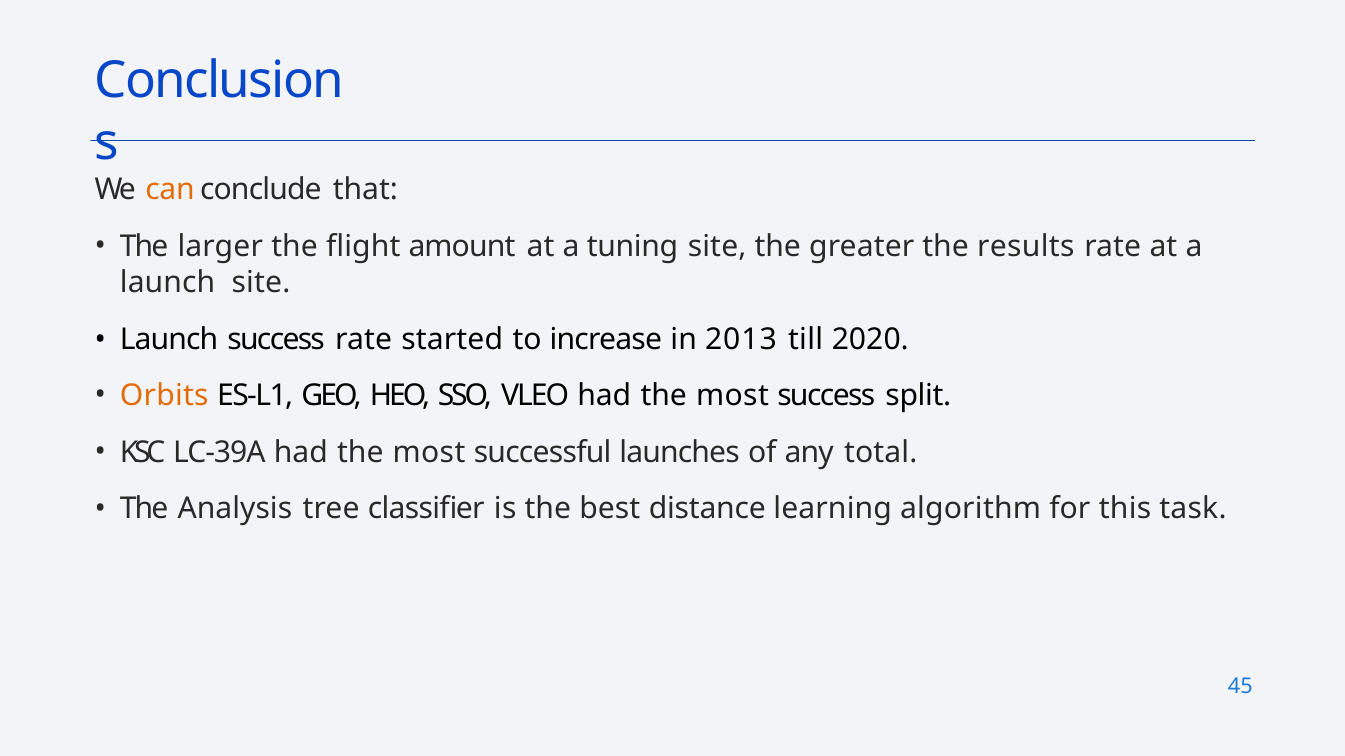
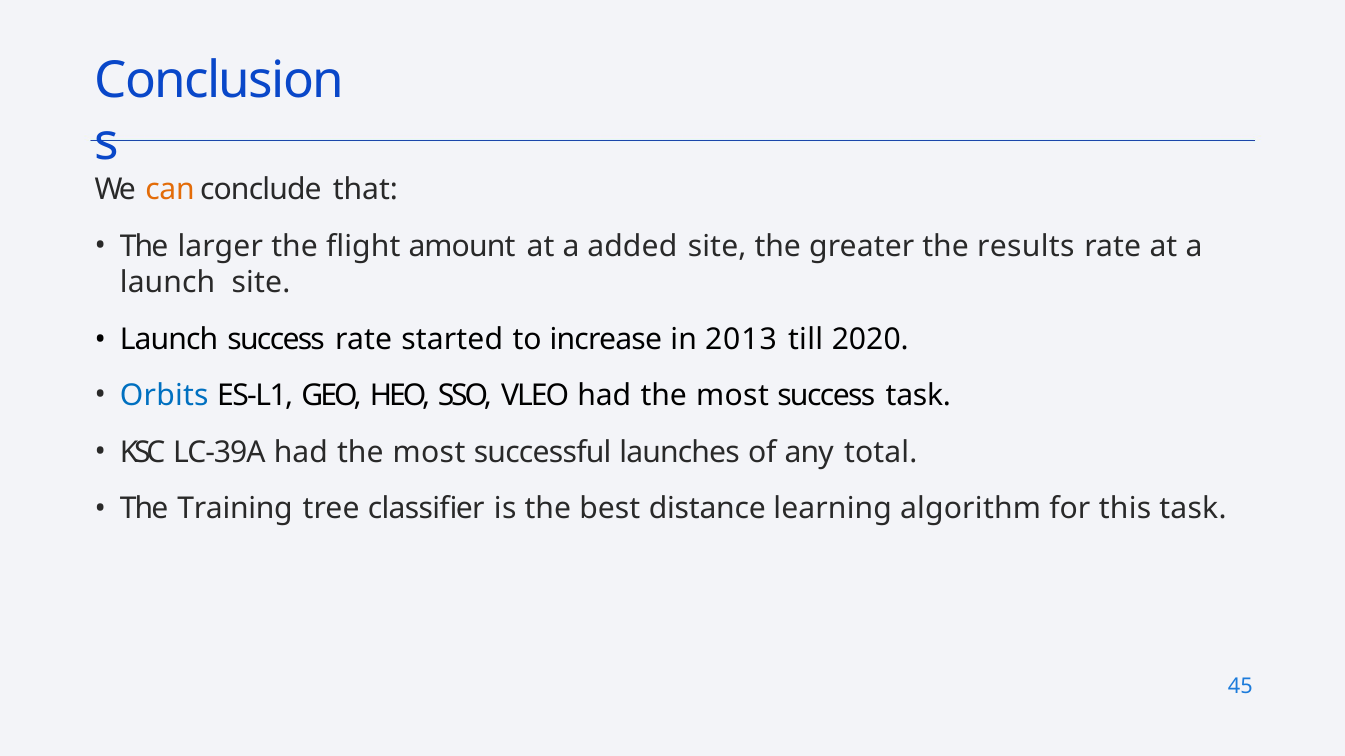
tuning: tuning -> added (632, 247)
Orbits colour: orange -> blue (164, 396)
success split: split -> task (918, 396)
Analysis: Analysis -> Training (235, 509)
